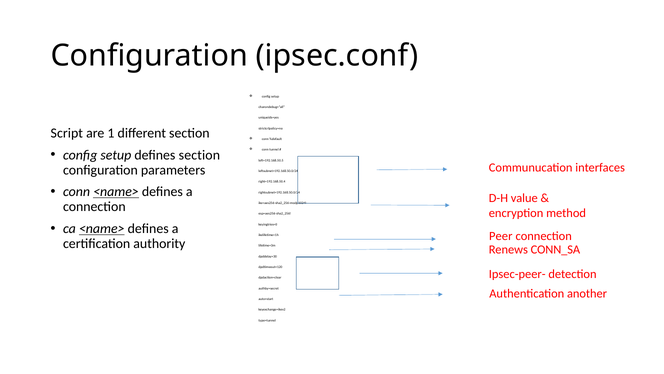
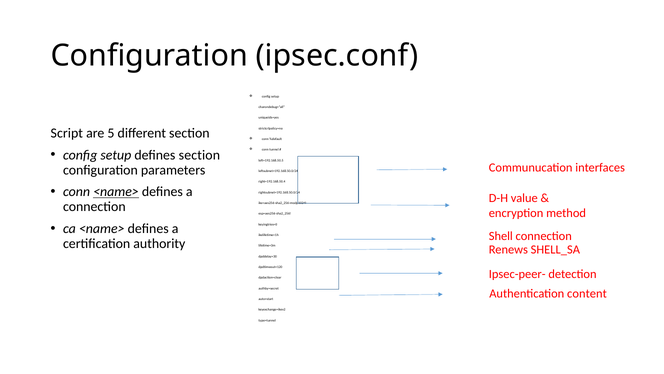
1: 1 -> 5 (111, 133)
<name> underline: present -> none (102, 228)
Peer: Peer -> Shell (501, 236)
CONN_SA: CONN_SA -> SHELL_SA (555, 250)
another: another -> content (587, 293)
